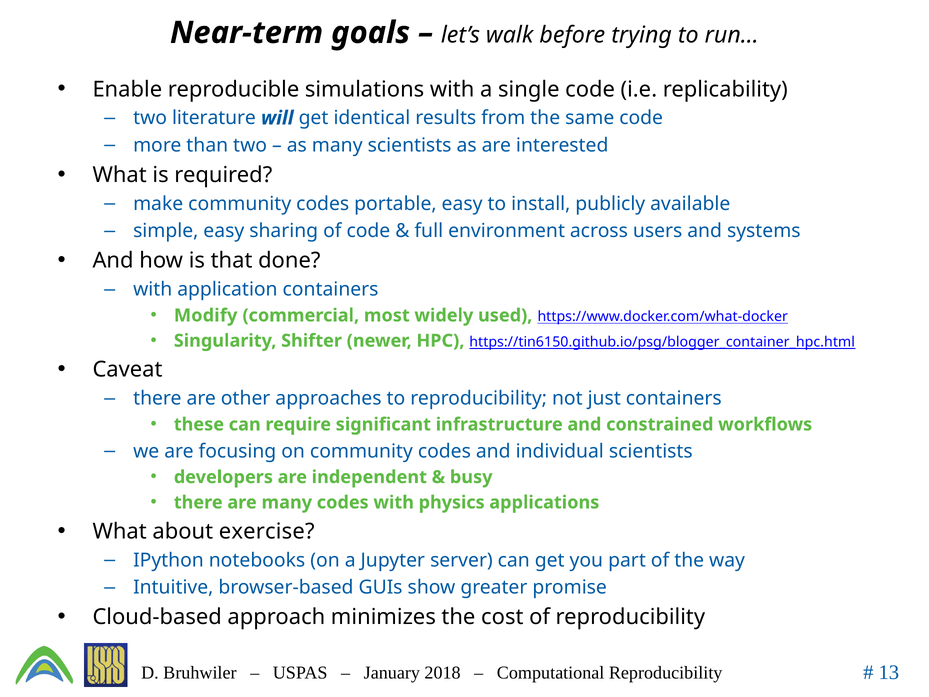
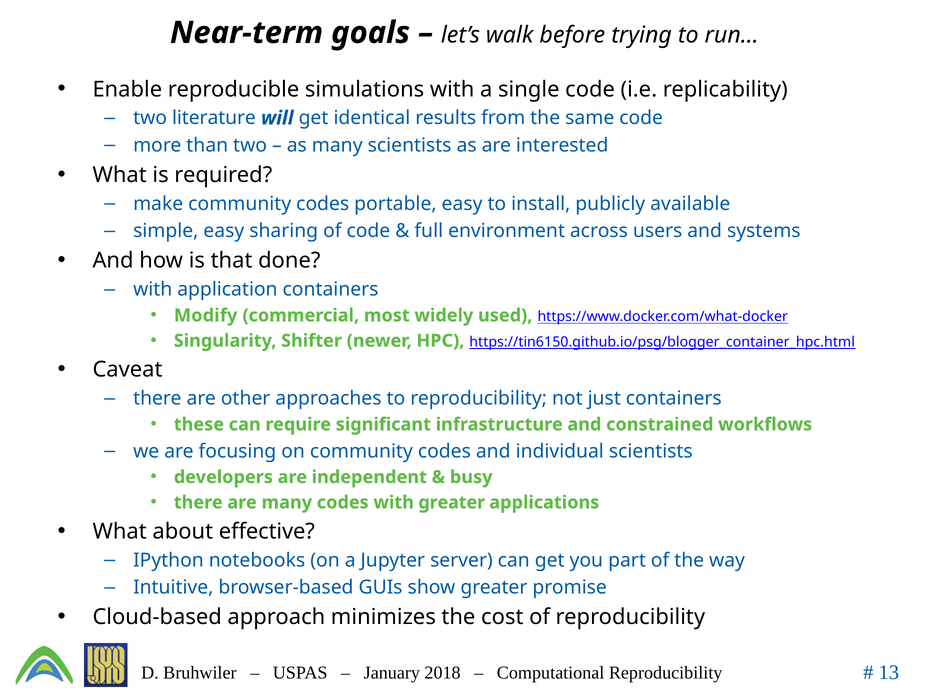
with physics: physics -> greater (452, 502)
exercise: exercise -> effective (267, 531)
